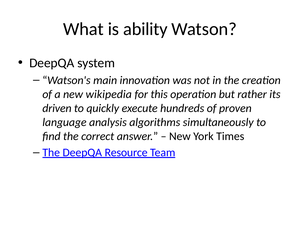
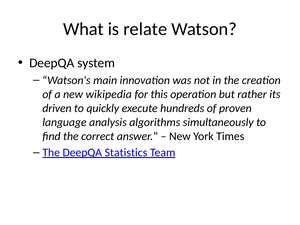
ability: ability -> relate (145, 29)
Resource: Resource -> Statistics (126, 153)
